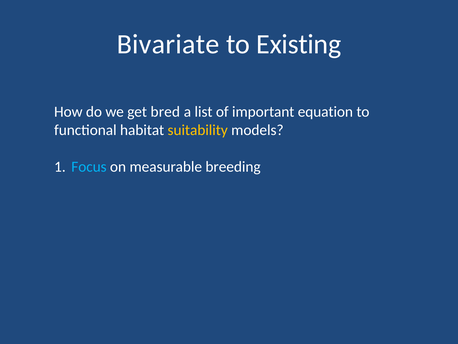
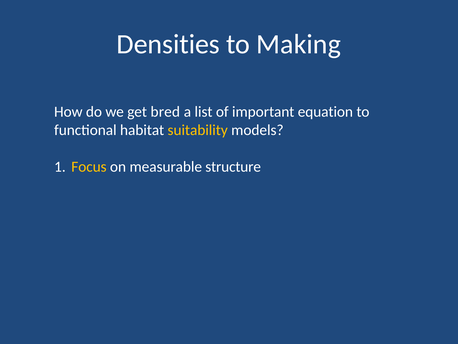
Bivariate: Bivariate -> Densities (168, 44)
Existing: Existing -> Making (299, 44)
Focus colour: light blue -> yellow (89, 167)
breeding: breeding -> structure (233, 167)
